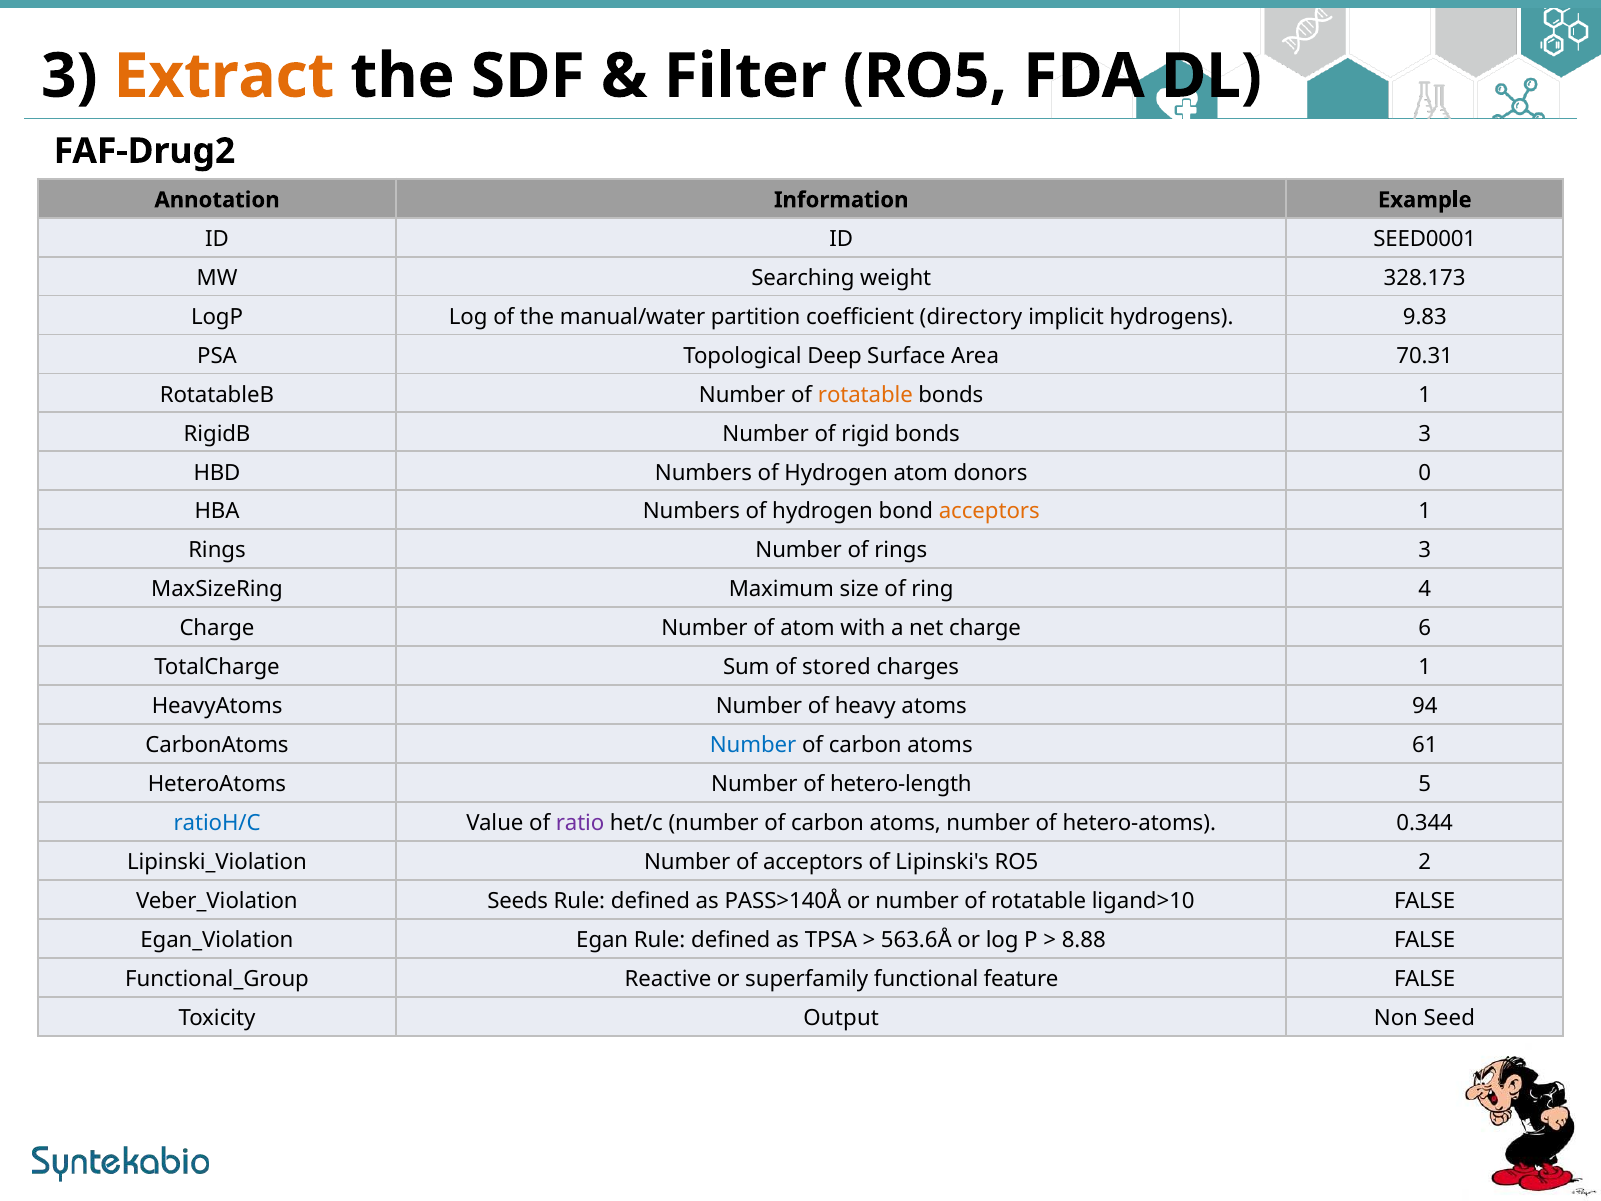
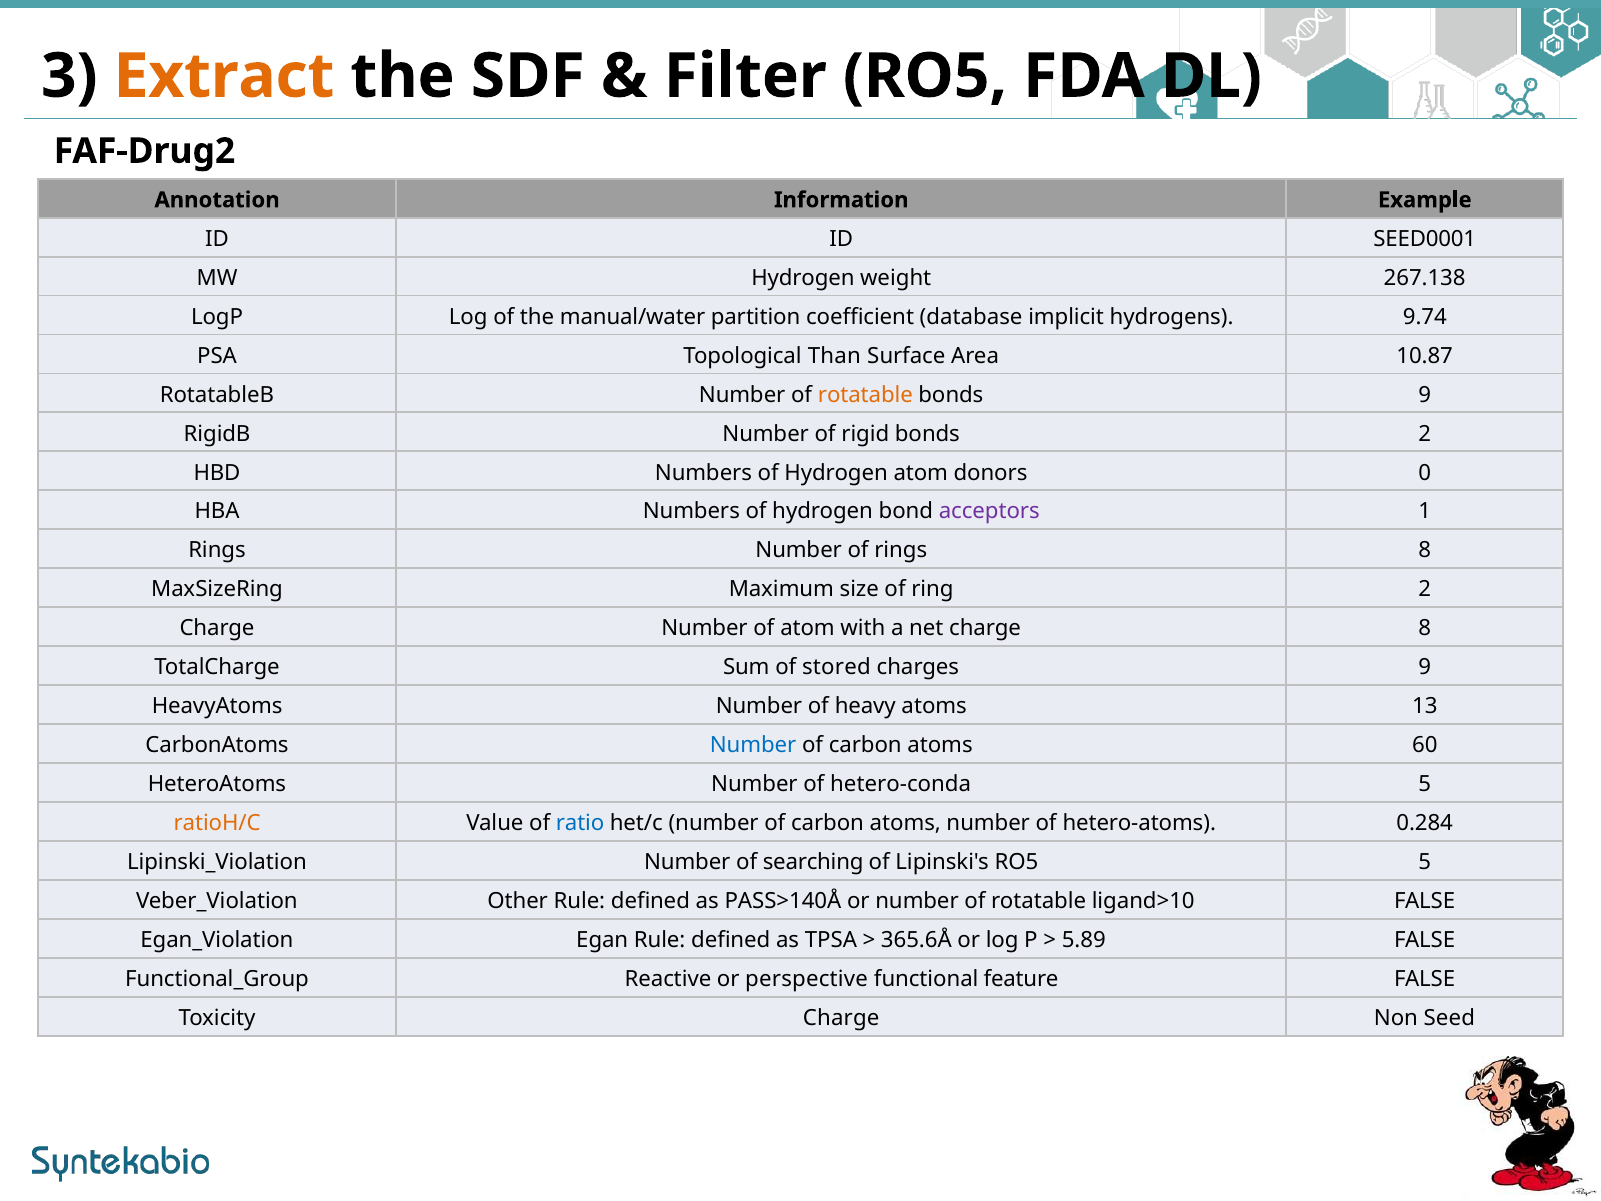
MW Searching: Searching -> Hydrogen (803, 278)
328.173: 328.173 -> 267.138 (1425, 278)
directory: directory -> database (971, 317)
9.83: 9.83 -> 9.74 (1425, 317)
Deep: Deep -> Than (834, 356)
70.31: 70.31 -> 10.87 (1425, 356)
bonds 1: 1 -> 9 (1425, 395)
bonds 3: 3 -> 2 (1425, 434)
acceptors colour: orange -> purple (989, 512)
rings 3: 3 -> 8 (1425, 550)
ring 4: 4 -> 2 (1425, 589)
charge 6: 6 -> 8 (1425, 628)
charges 1: 1 -> 9 (1425, 667)
94: 94 -> 13 (1425, 706)
61: 61 -> 60 (1425, 745)
hetero-length: hetero-length -> hetero-conda (901, 784)
ratioH/C colour: blue -> orange (217, 823)
ratio colour: purple -> blue (580, 823)
0.344: 0.344 -> 0.284 (1425, 823)
of acceptors: acceptors -> searching (813, 862)
RO5 2: 2 -> 5 (1425, 862)
Seeds: Seeds -> Other (518, 901)
563.6Å: 563.6Å -> 365.6Å (916, 940)
8.88: 8.88 -> 5.89 (1084, 940)
superfamily: superfamily -> perspective (807, 979)
Toxicity Output: Output -> Charge (841, 1018)
